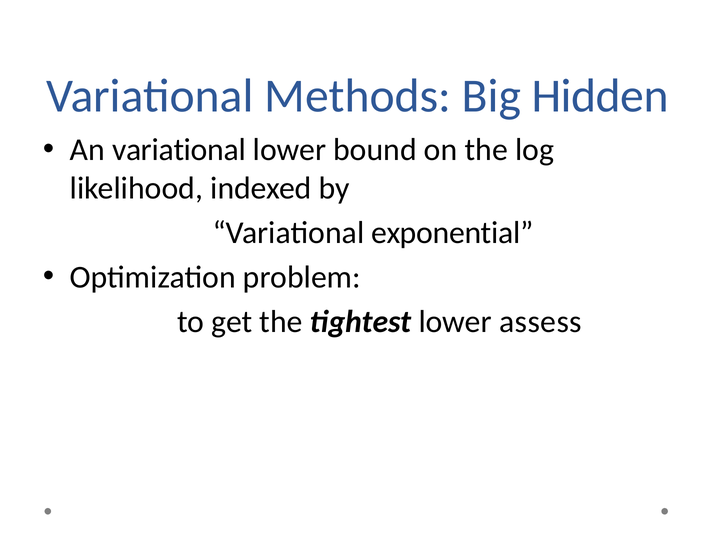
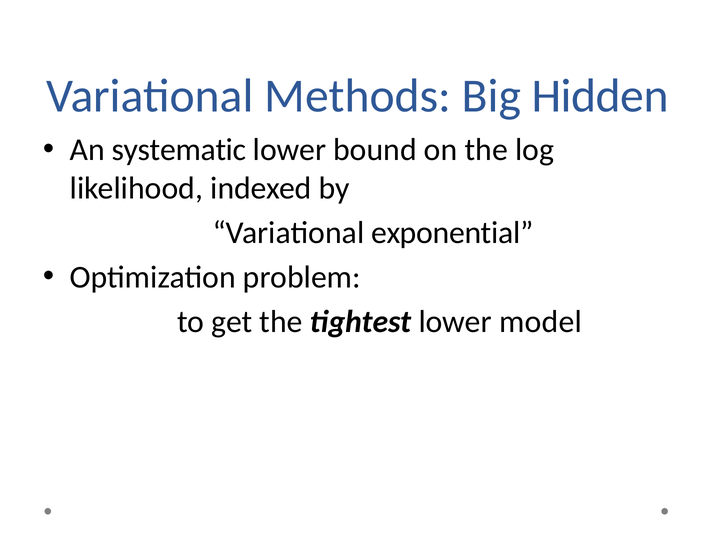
An variational: variational -> systematic (179, 150)
assess: assess -> model (541, 322)
